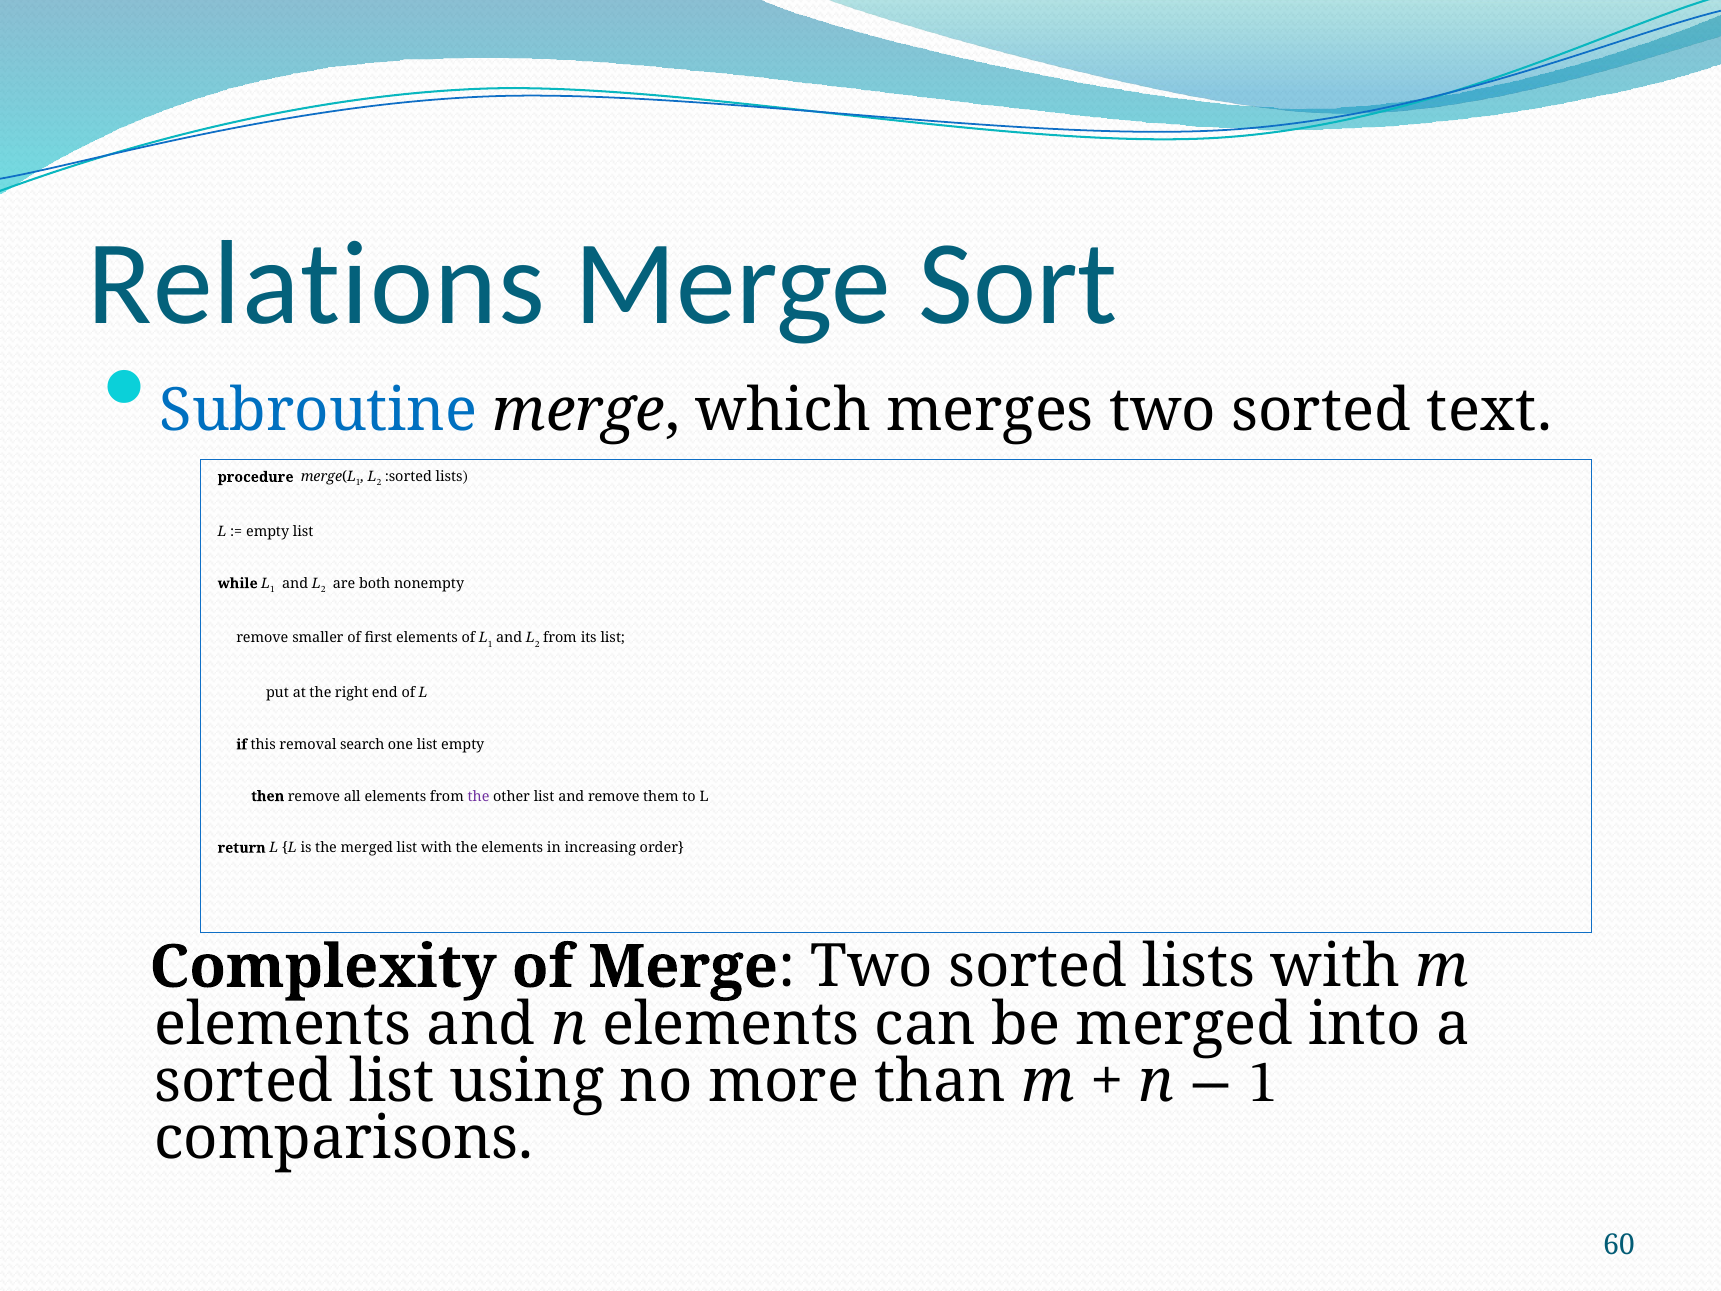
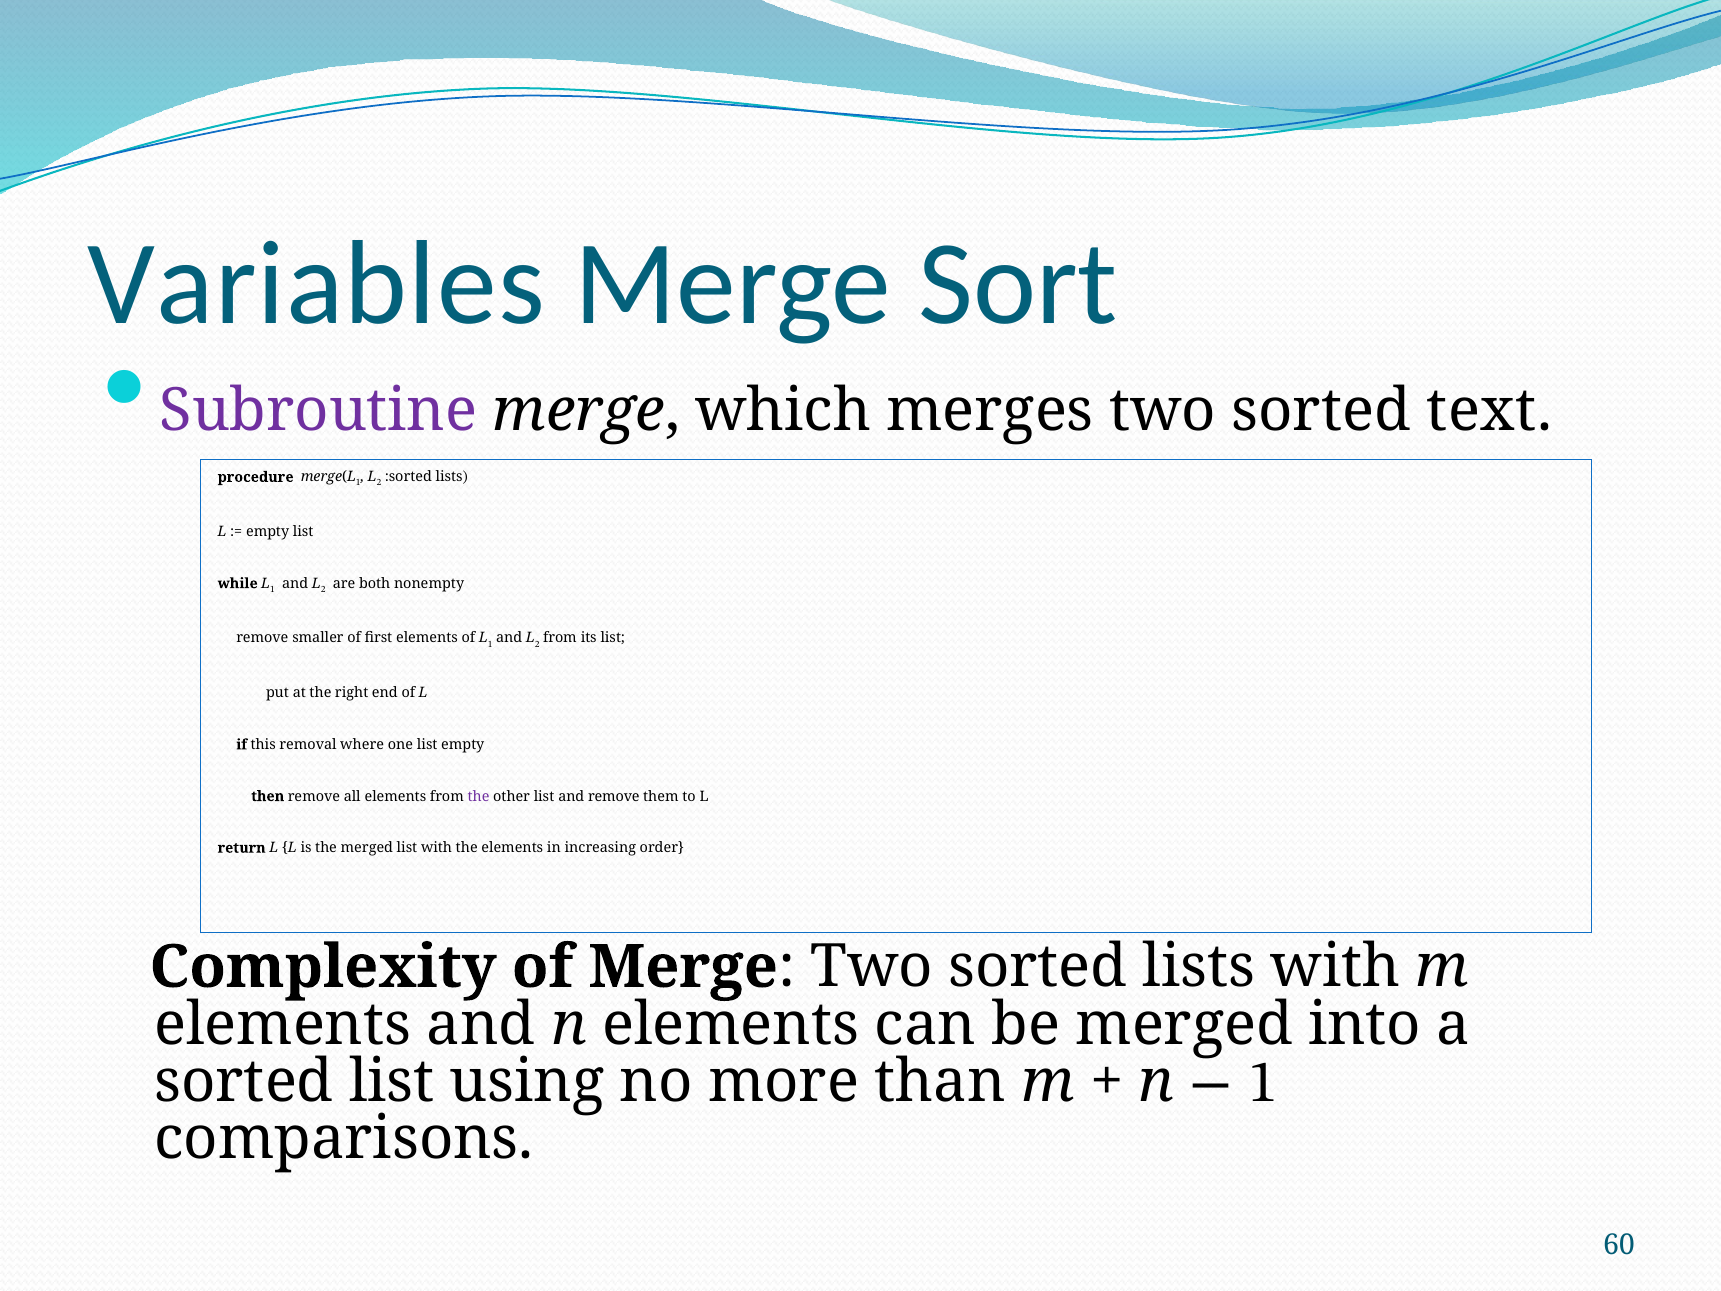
Relations: Relations -> Variables (316, 284)
Subroutine colour: blue -> purple (319, 410)
search: search -> where (362, 745)
